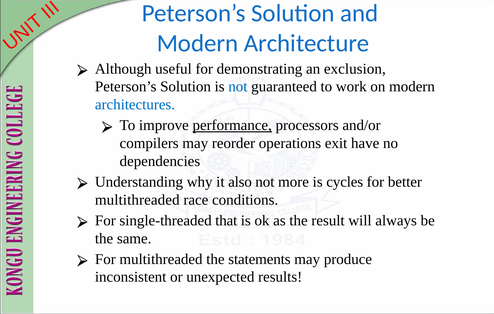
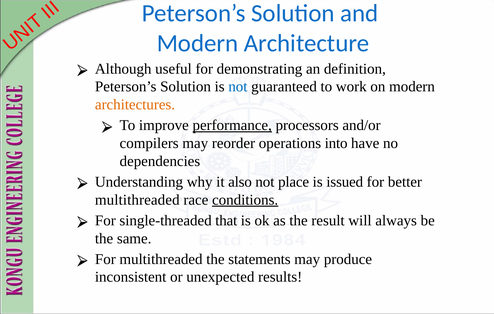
exclusion: exclusion -> definition (355, 69)
architectures colour: blue -> orange (135, 105)
exit: exit -> into (336, 143)
more: more -> place (294, 182)
cycles: cycles -> issued (345, 182)
conditions underline: none -> present (245, 200)
